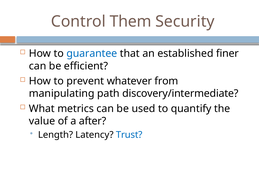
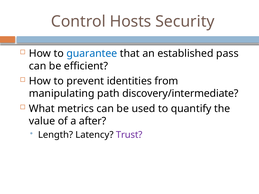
Them: Them -> Hosts (131, 22)
finer: finer -> pass (227, 54)
whatever: whatever -> identities (129, 81)
Trust colour: blue -> purple (129, 135)
